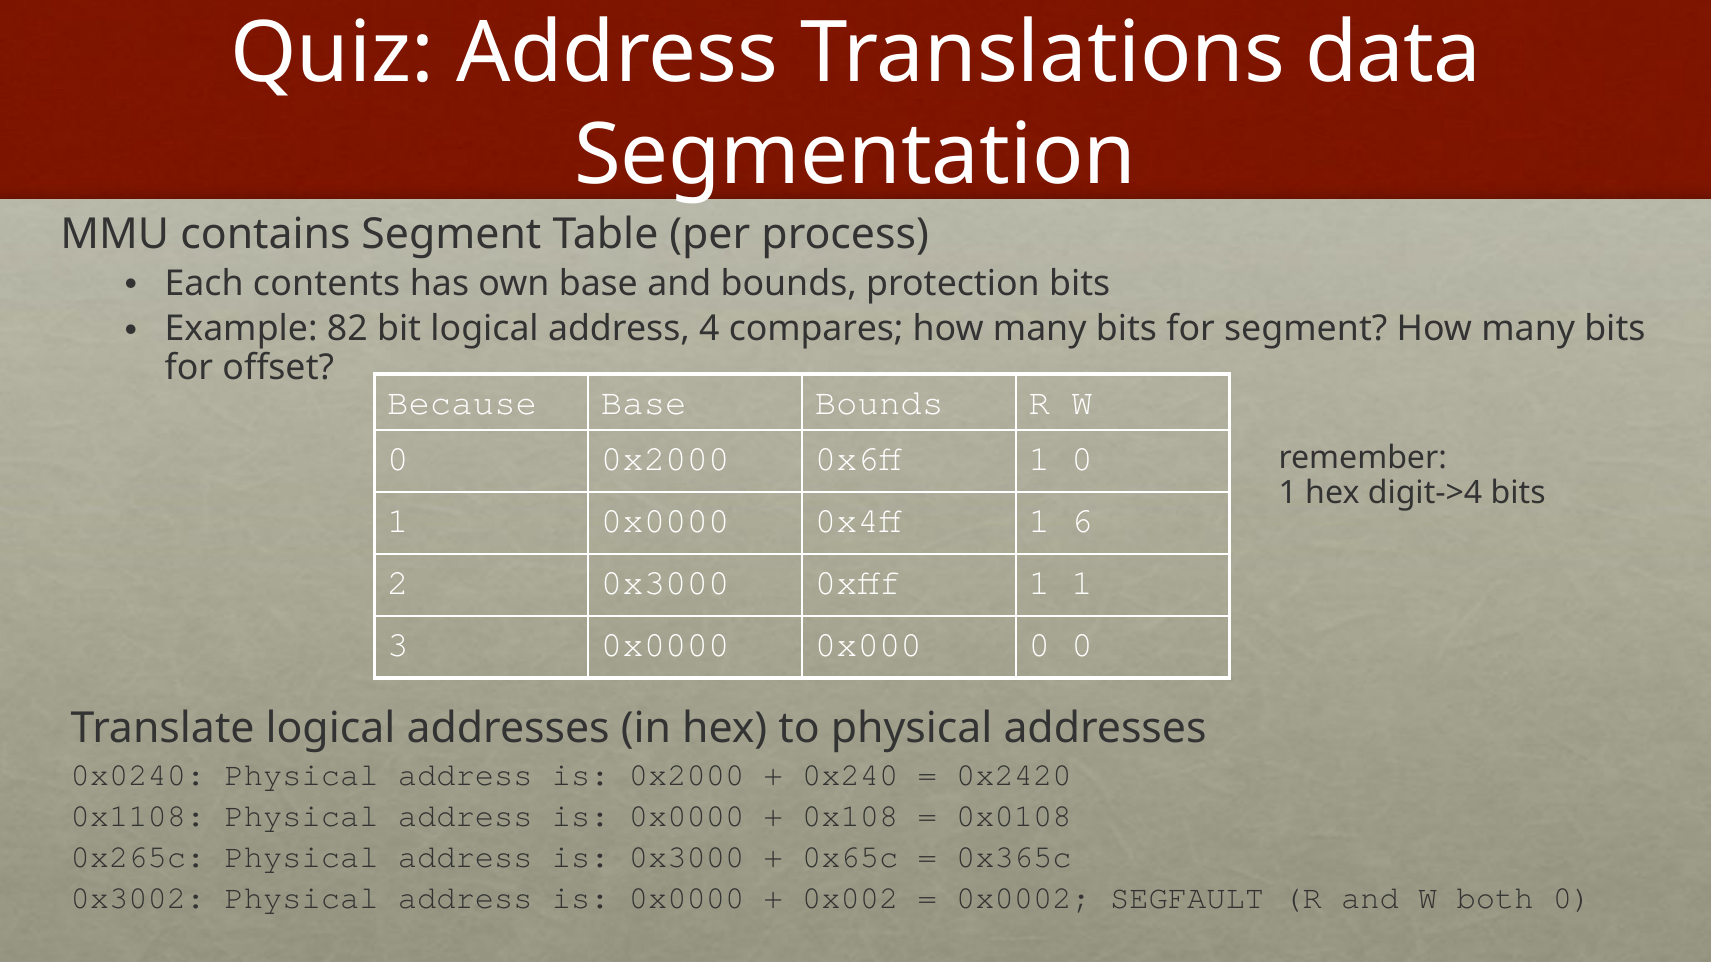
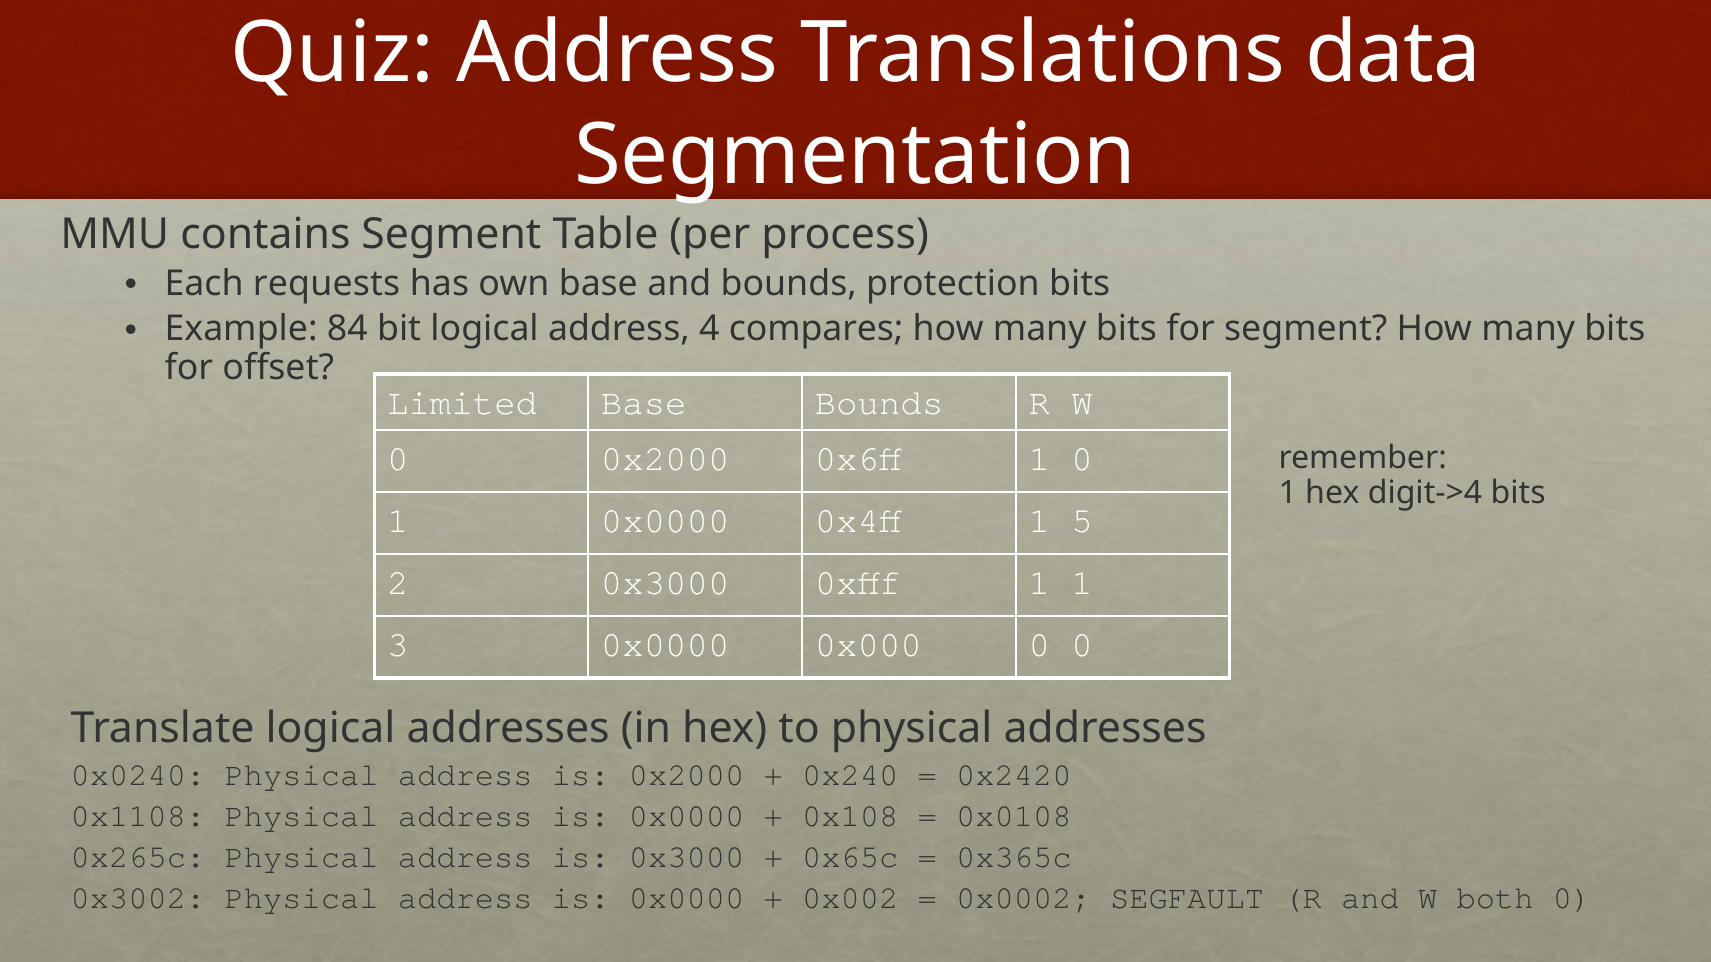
contents: contents -> requests (327, 284)
82: 82 -> 84 (347, 329)
Because: Because -> Limited (462, 403)
6: 6 -> 5 (1082, 521)
